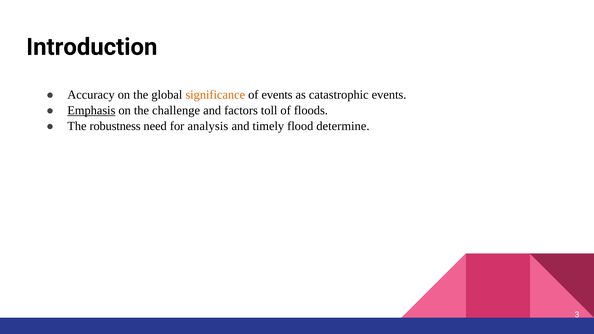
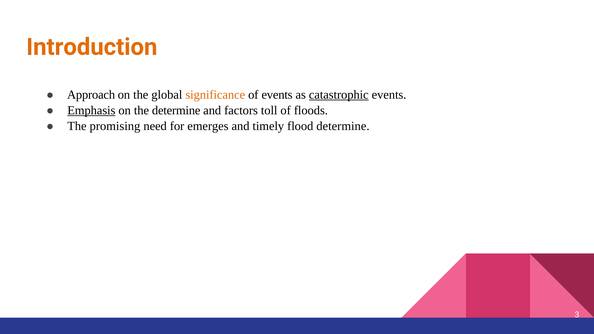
Introduction colour: black -> orange (92, 47)
Accuracy: Accuracy -> Approach (91, 95)
catastrophic underline: none -> present (339, 95)
the challenge: challenge -> determine (176, 110)
robustness: robustness -> promising (115, 126)
analysis: analysis -> emerges (208, 126)
